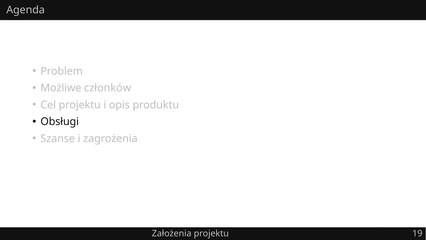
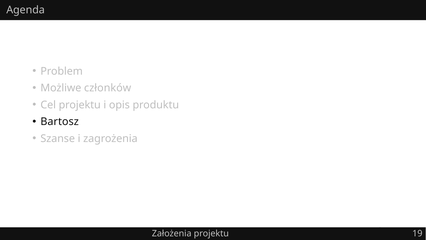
Obsługi: Obsługi -> Bartosz (60, 122)
